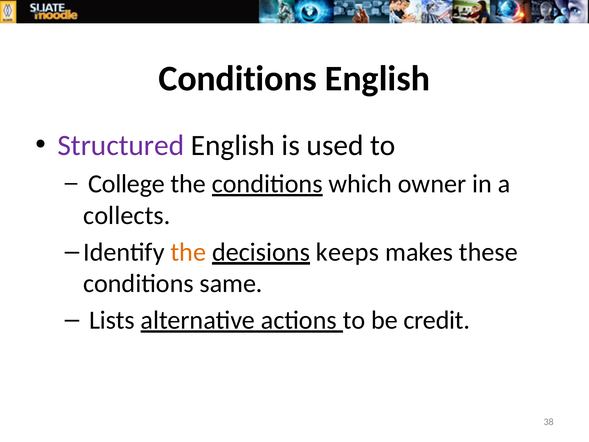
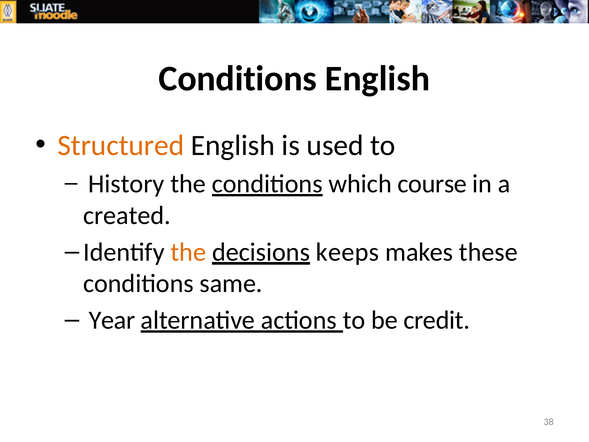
Structured colour: purple -> orange (121, 145)
College: College -> History (126, 184)
owner: owner -> course (432, 184)
collects: collects -> created (127, 215)
Lists: Lists -> Year (112, 320)
